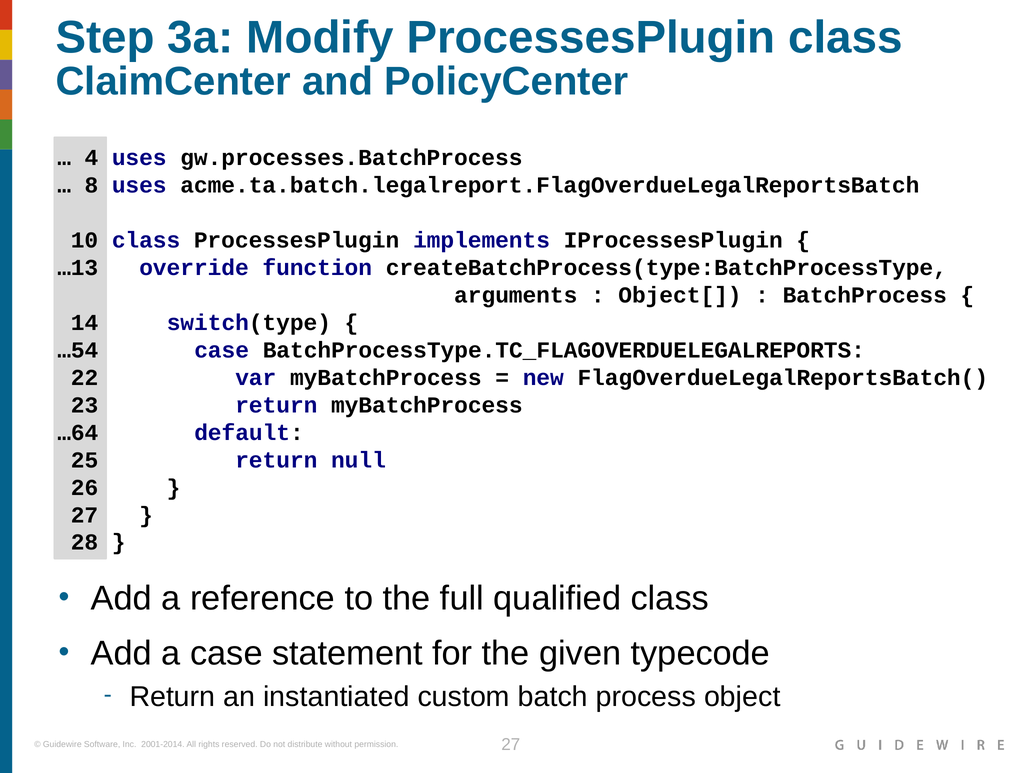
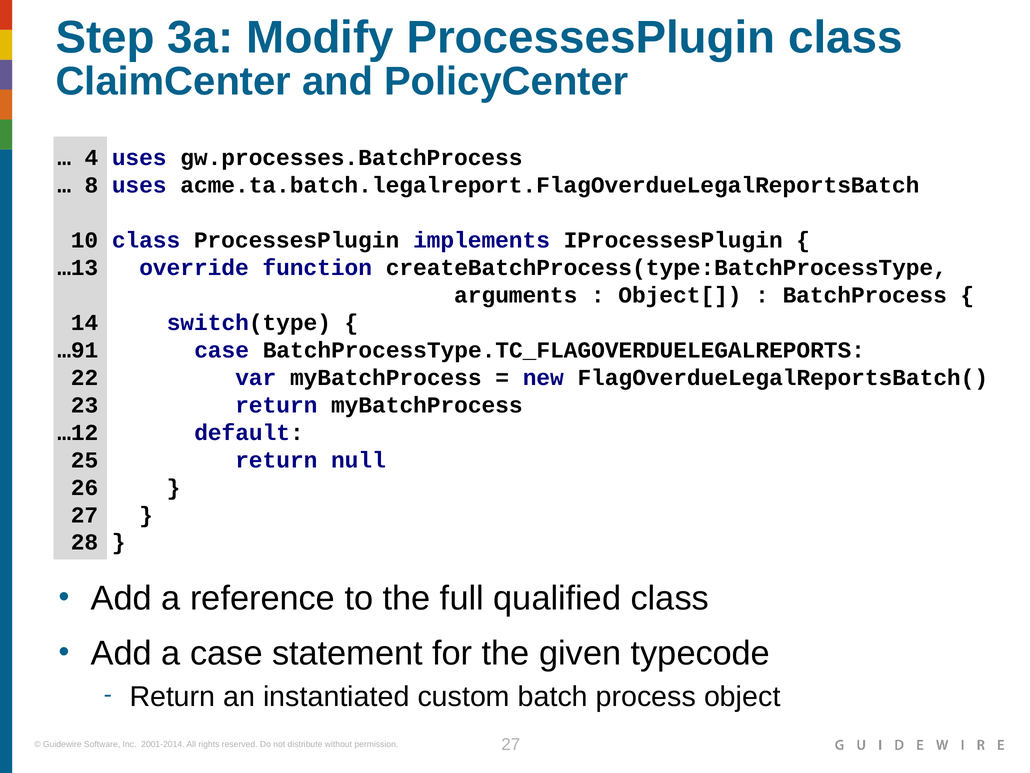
…54: …54 -> …91 (78, 350)
…64: …64 -> …12 (78, 432)
